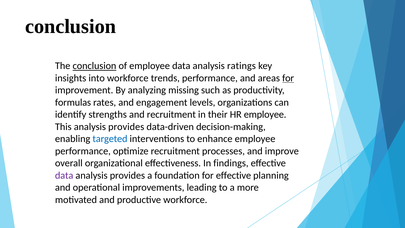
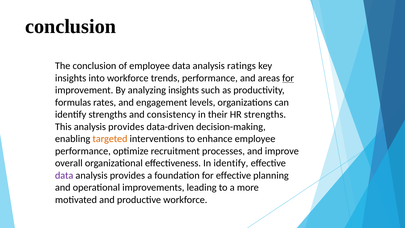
conclusion underline: present -> none (94, 66)
analyzing missing: missing -> insights (184, 90)
and recruitment: recruitment -> consistency (171, 115)
HR employee: employee -> strengths (265, 115)
targeted colour: blue -> orange (110, 139)
In findings: findings -> identify (231, 163)
